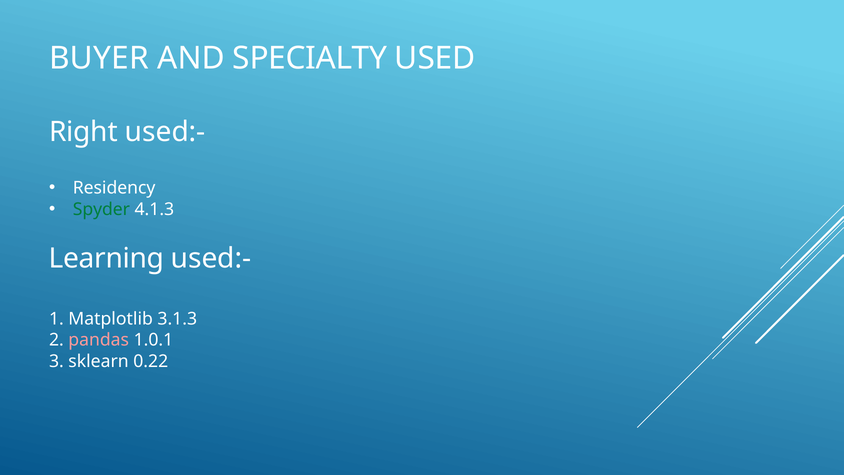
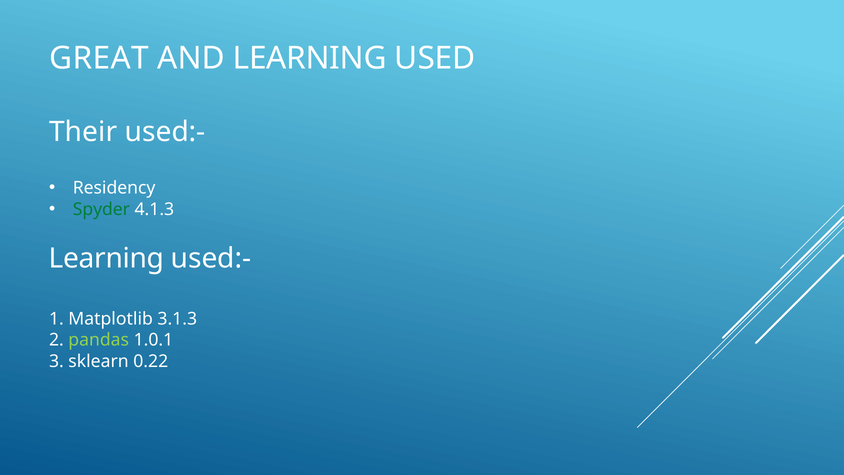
BUYER: BUYER -> GREAT (99, 58)
AND SPECIALTY: SPECIALTY -> LEARNING (310, 58)
Right: Right -> Their (83, 132)
pandas colour: pink -> light green (99, 340)
